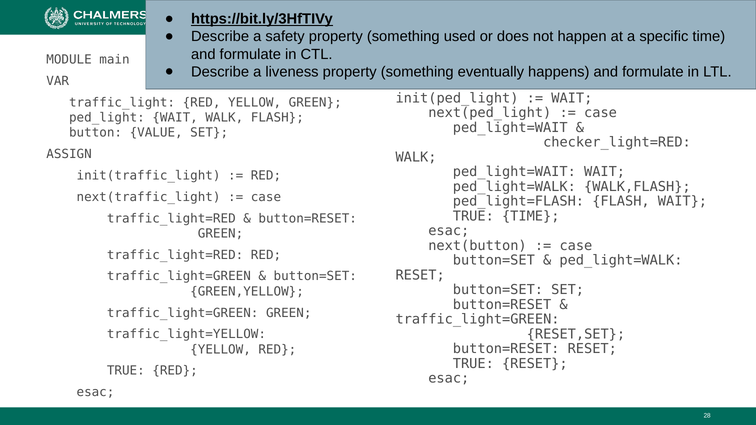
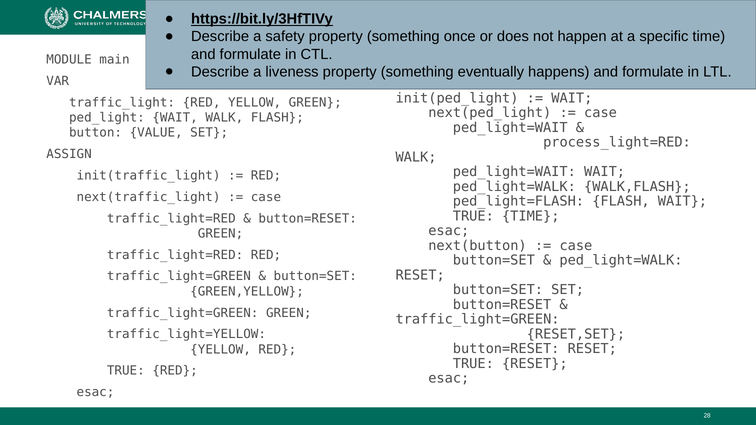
used: used -> once (460, 37)
checker_light=RED: checker_light=RED -> process_light=RED (617, 142)
